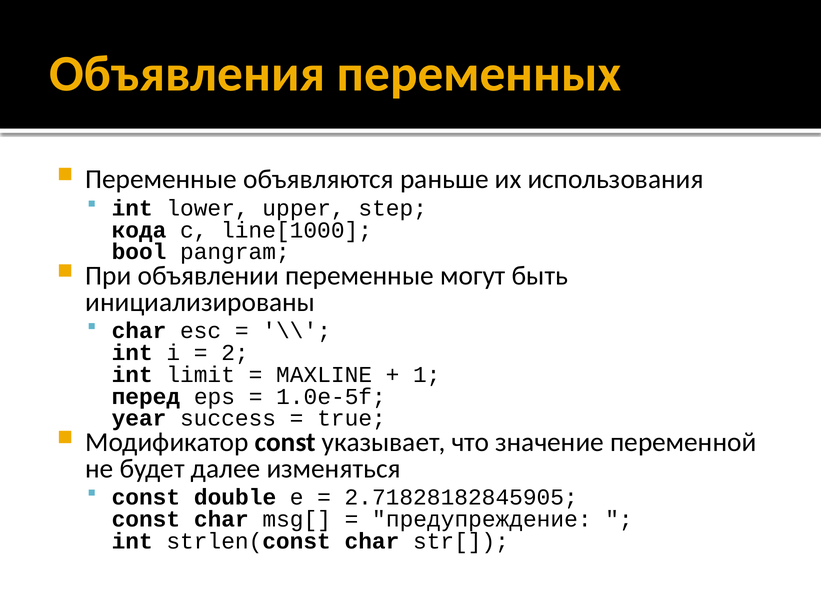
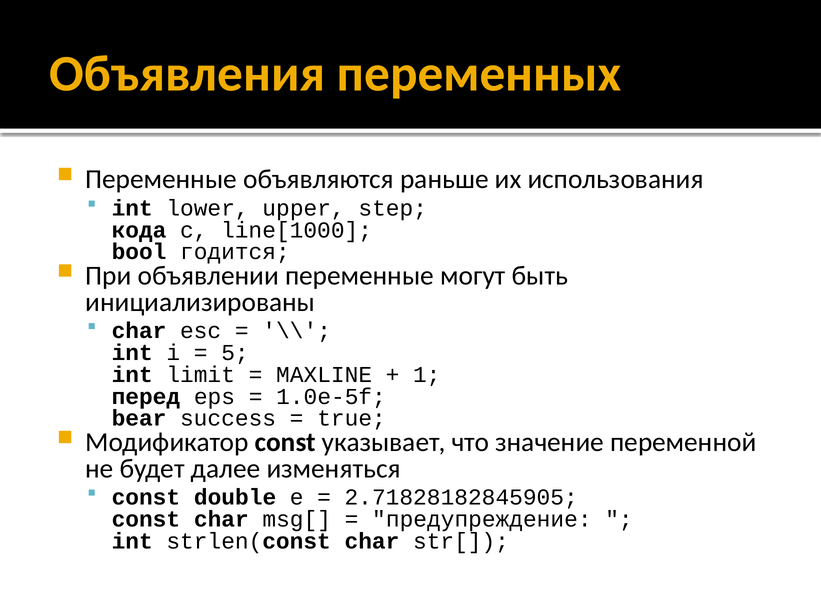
pangram: pangram -> годится (235, 252)
2: 2 -> 5 (235, 353)
year: year -> bear (139, 419)
